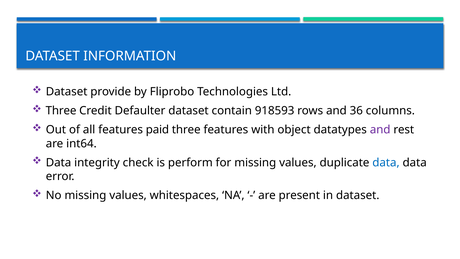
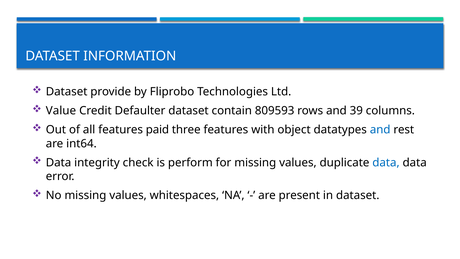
Three: Three -> Value (61, 111)
918593: 918593 -> 809593 (275, 111)
36: 36 -> 39 (356, 111)
and colour: purple -> blue (380, 130)
